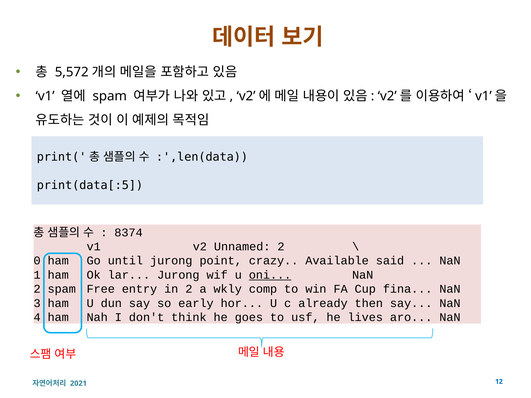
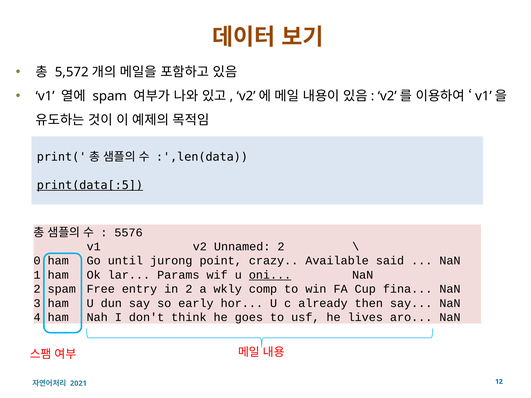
print(data[:5 underline: none -> present (90, 185)
8374: 8374 -> 5576 (129, 233)
lar Jurong: Jurong -> Params (178, 275)
